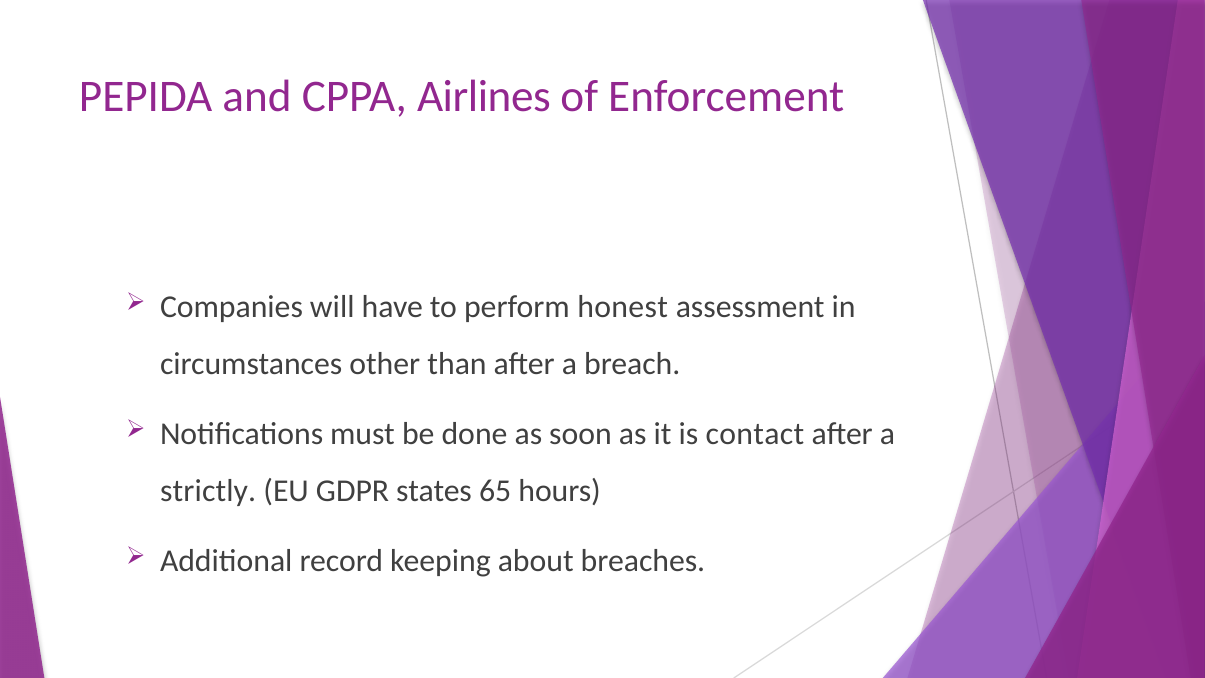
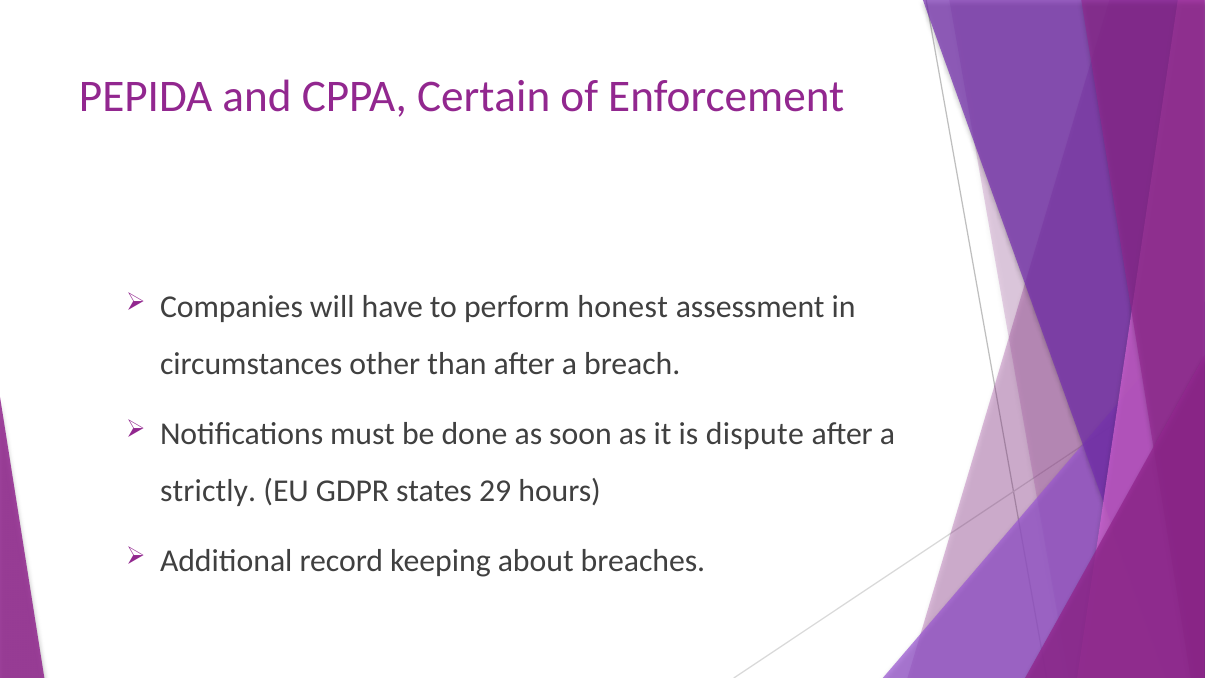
Airlines: Airlines -> Certain (484, 97)
contact: contact -> dispute (755, 434)
65: 65 -> 29 (495, 491)
